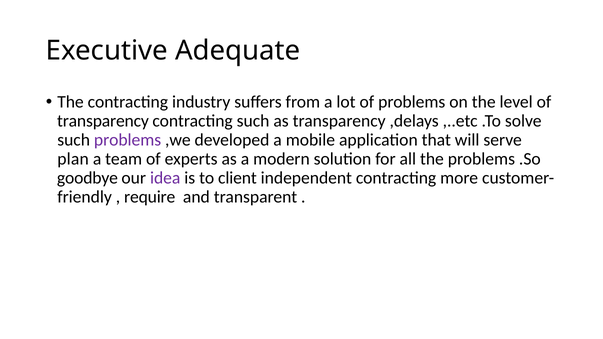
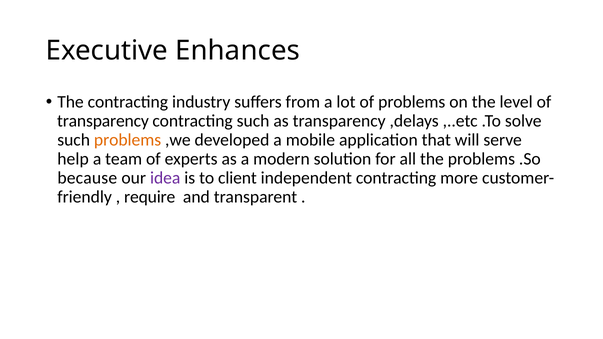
Adequate: Adequate -> Enhances (238, 51)
problems colour: purple -> orange (128, 140)
plan: plan -> help (73, 159)
goodbye: goodbye -> because (87, 178)
